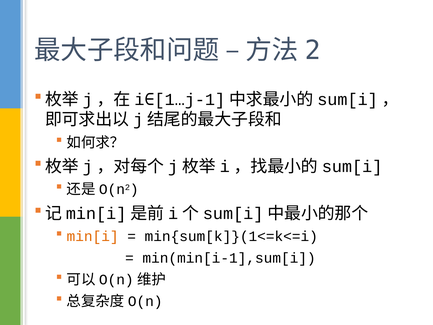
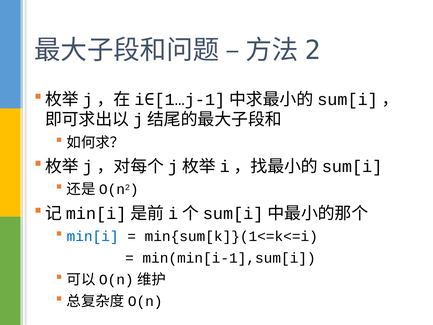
min[i colour: orange -> blue (93, 236)
